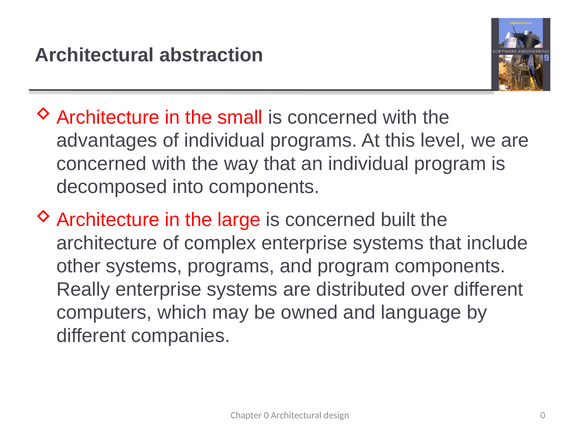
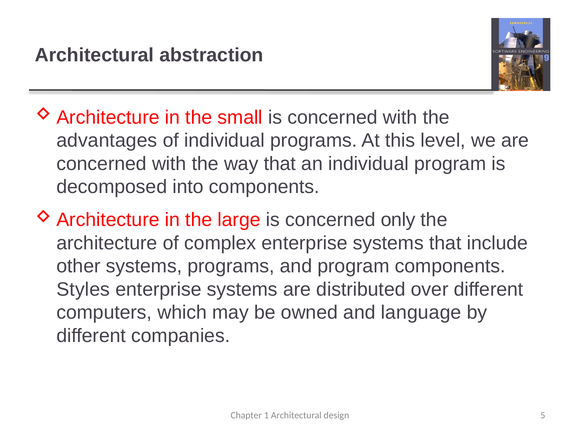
built: built -> only (398, 220)
Really: Really -> Styles (83, 289)
Chapter 0: 0 -> 1 (266, 415)
design 0: 0 -> 5 (543, 415)
